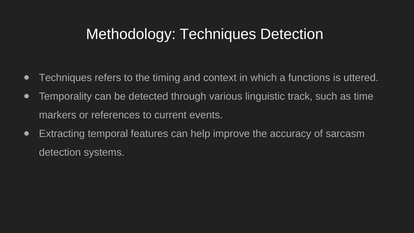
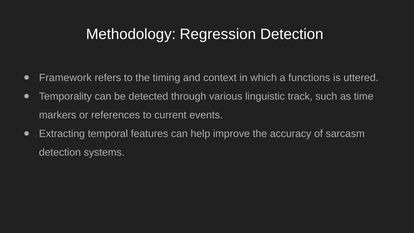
Methodology Techniques: Techniques -> Regression (218, 34)
Techniques: Techniques -> Framework (65, 78)
